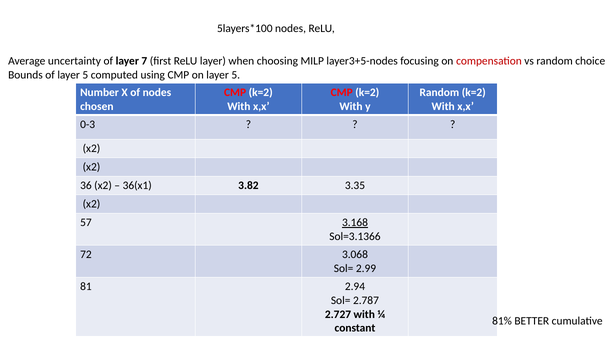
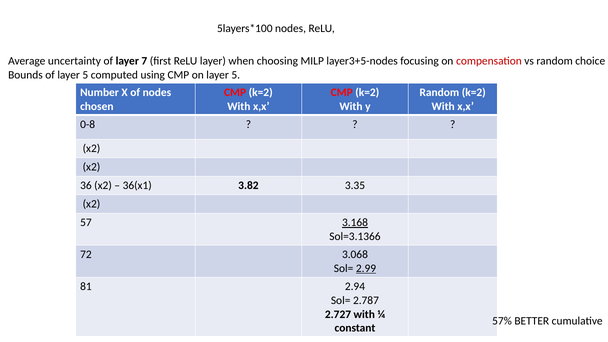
0-3: 0-3 -> 0-8 (88, 124)
2.99 underline: none -> present (366, 268)
81%: 81% -> 57% (502, 321)
